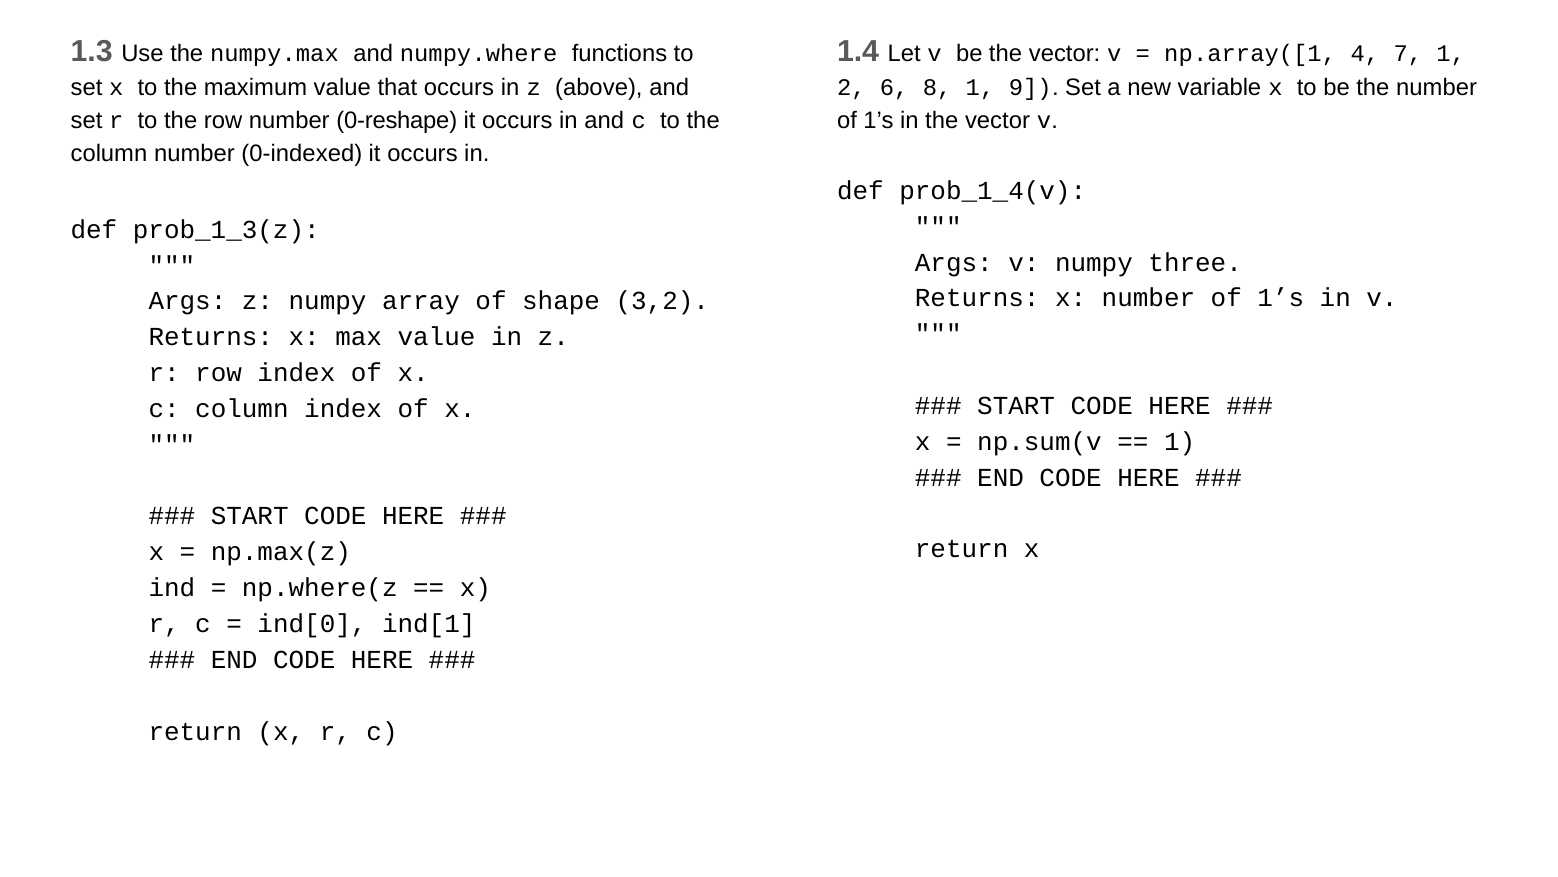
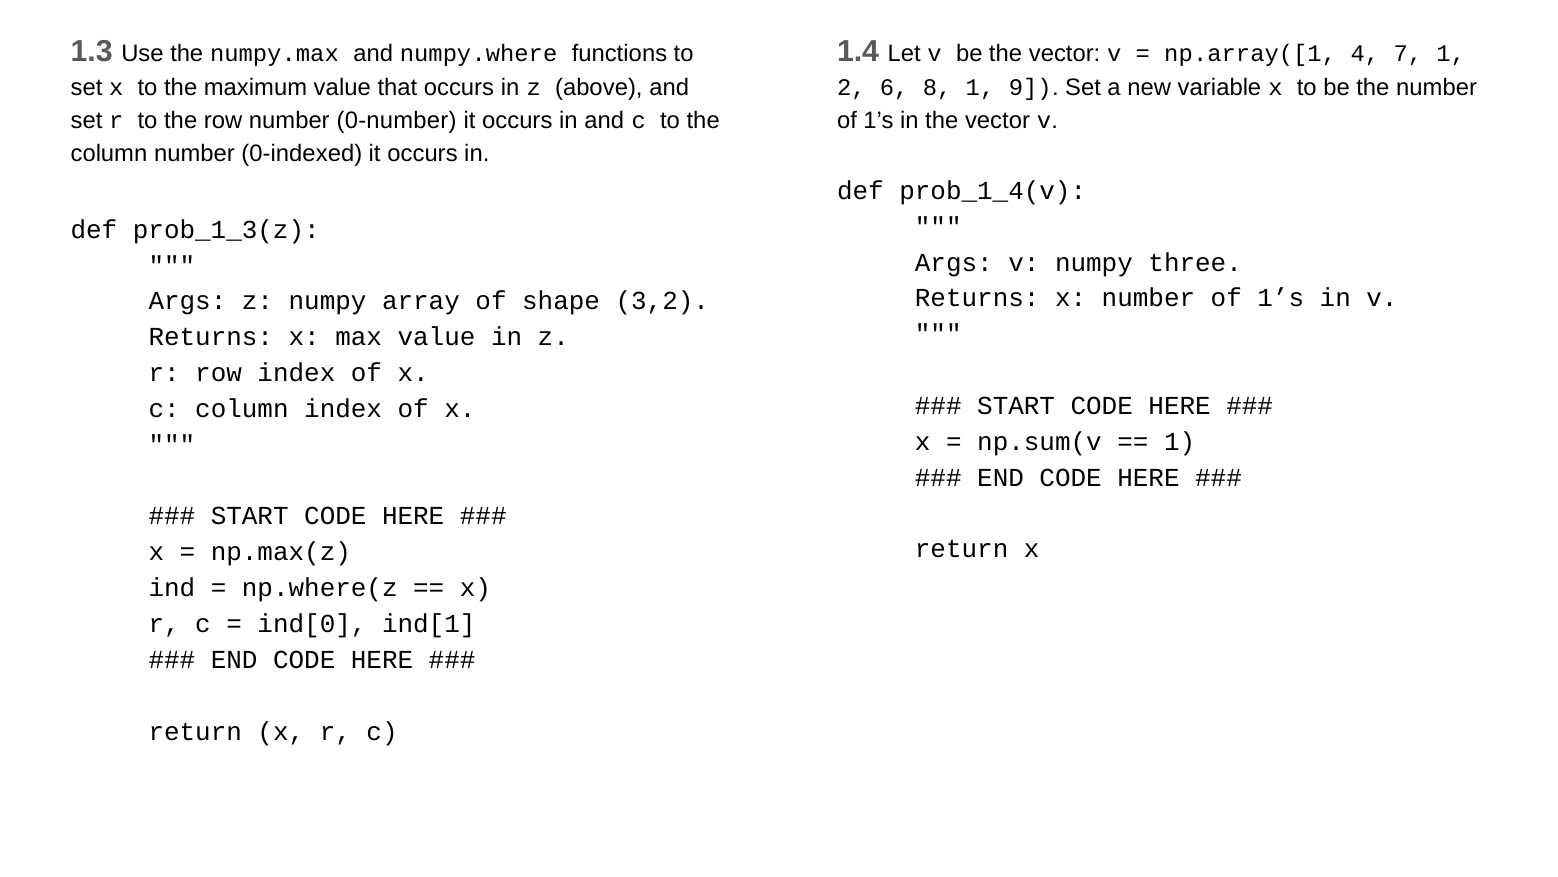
0-reshape: 0-reshape -> 0-number (397, 120)
